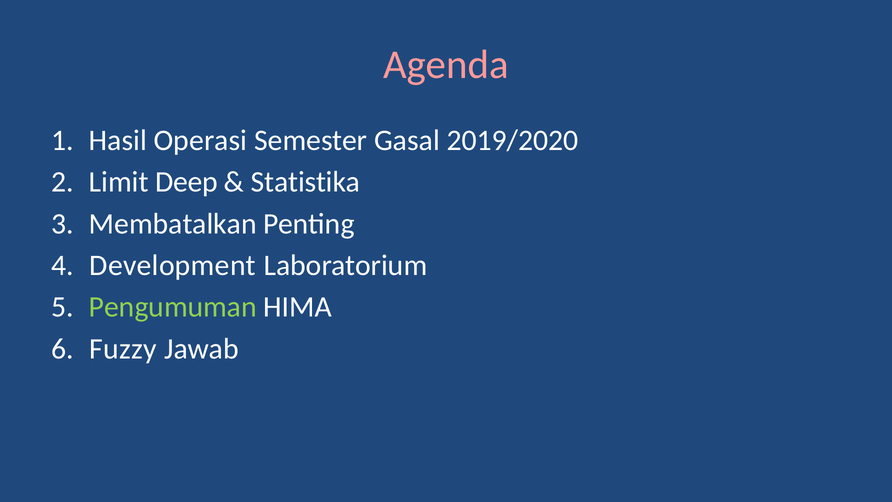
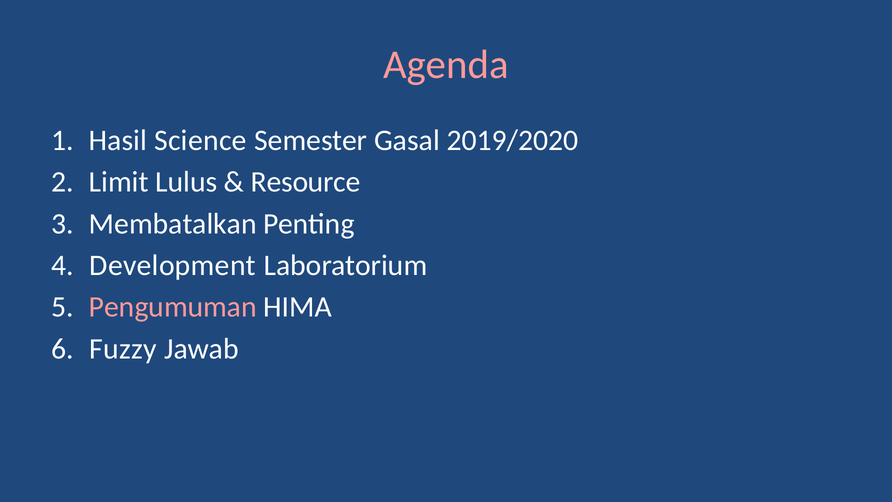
Operasi: Operasi -> Science (200, 140)
Deep: Deep -> Lulus (186, 182)
Statistika: Statistika -> Resource (306, 182)
Pengumuman colour: light green -> pink (173, 307)
